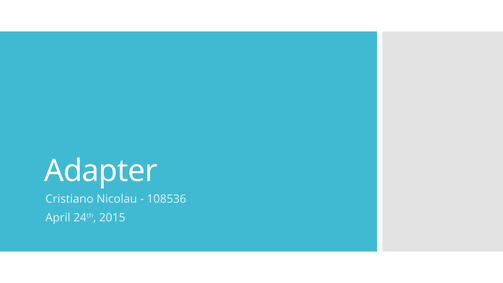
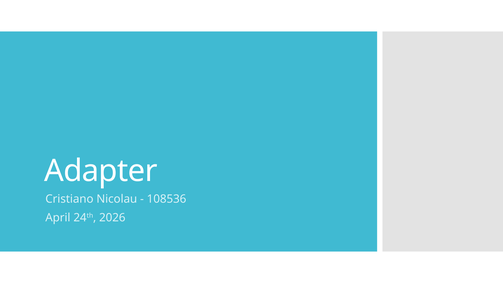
2015: 2015 -> 2026 (112, 218)
